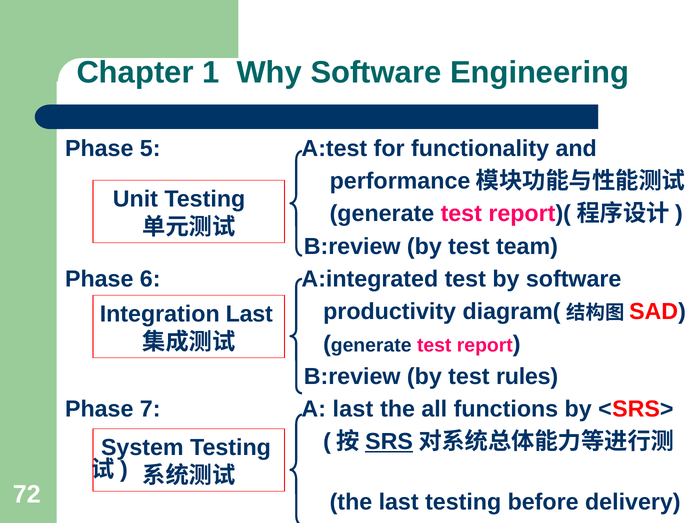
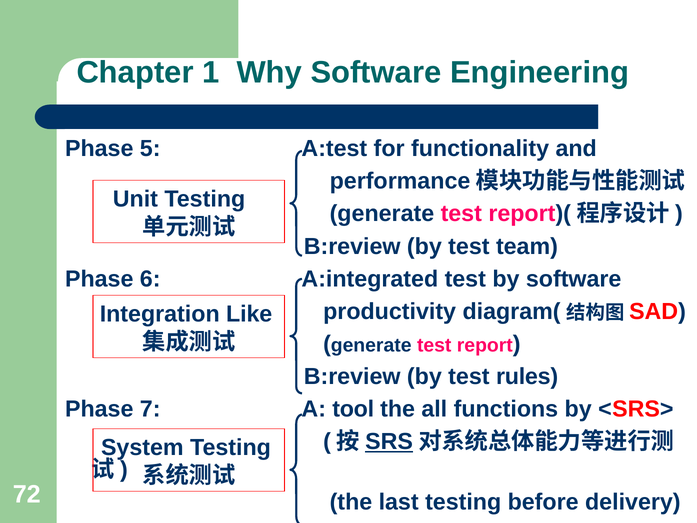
Integration Last: Last -> Like (249, 314)
A last: last -> tool (353, 409)
